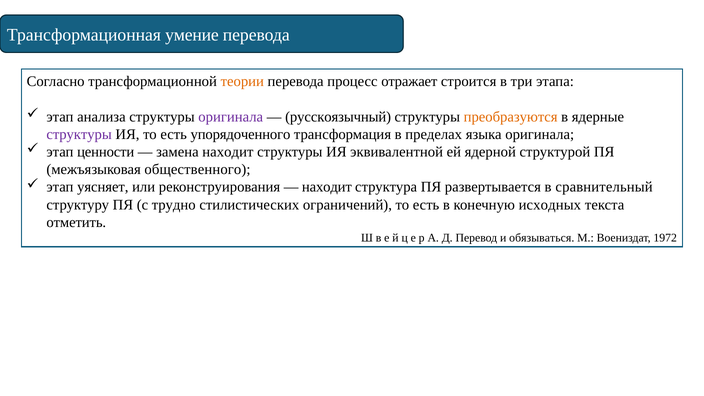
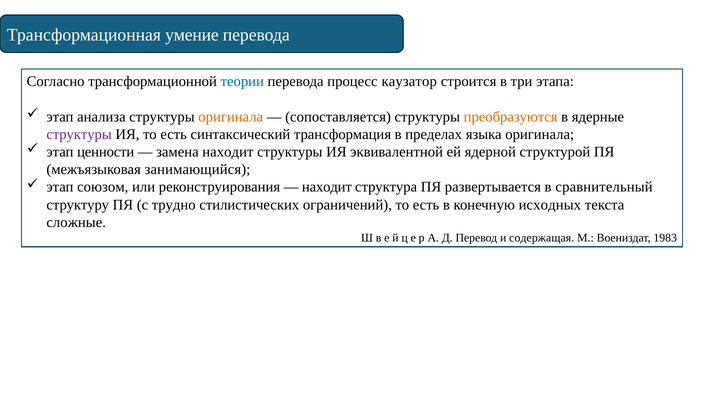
теории colour: orange -> blue (242, 82)
отражает: отражает -> каузатор (409, 82)
оригинала colour: purple -> orange (231, 117)
русскоязычный: русскоязычный -> сопоставляется (338, 117)
упорядоченного: упорядоченного -> синтаксический (240, 134)
общественного: общественного -> занимающийся (197, 170)
уясняет: уясняет -> союзом (103, 187)
отметить: отметить -> сложные (76, 222)
обязываться: обязываться -> содержащая (542, 238)
1972: 1972 -> 1983 (665, 238)
